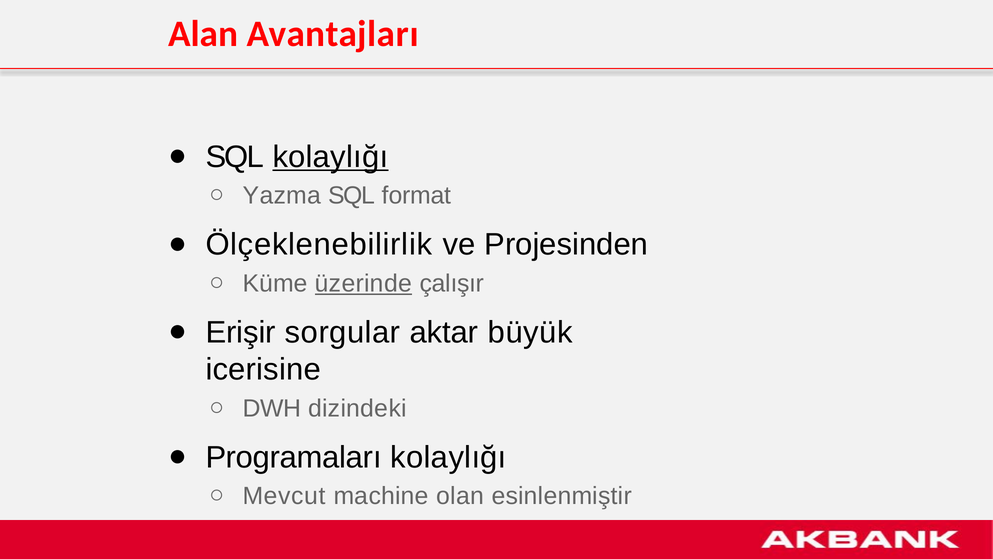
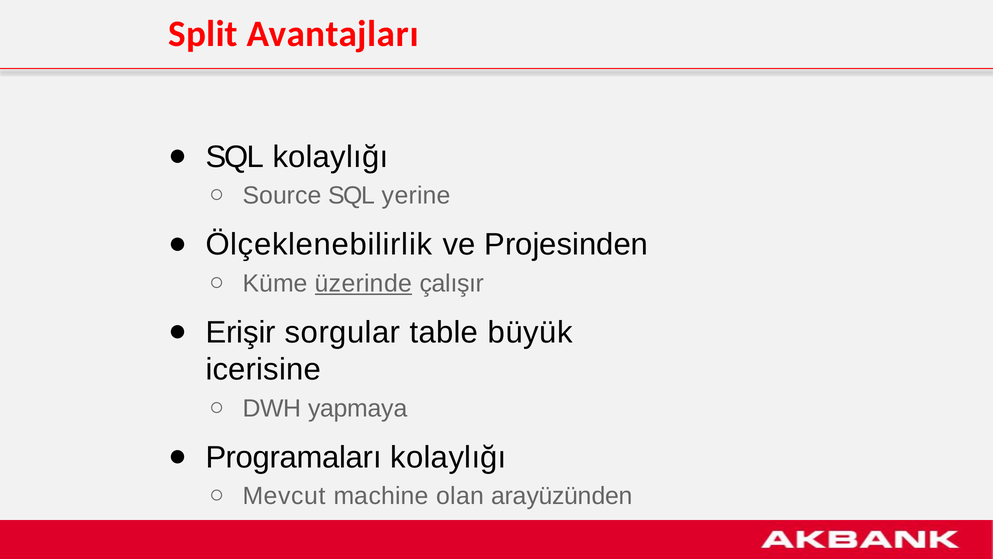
Alan: Alan -> Split (203, 34)
kolaylığı underline: present -> none (330, 157)
Yazma: Yazma -> Source (282, 196)
format: format -> yerine (416, 196)
aktar: aktar -> table (444, 332)
dizindeki: dizindeki -> yapmaya (358, 408)
esinlenmiştir: esinlenmiştir -> arayüzünden (562, 496)
